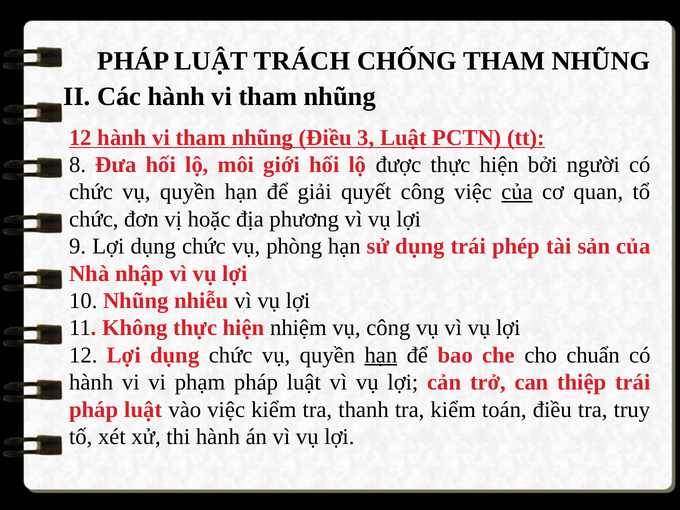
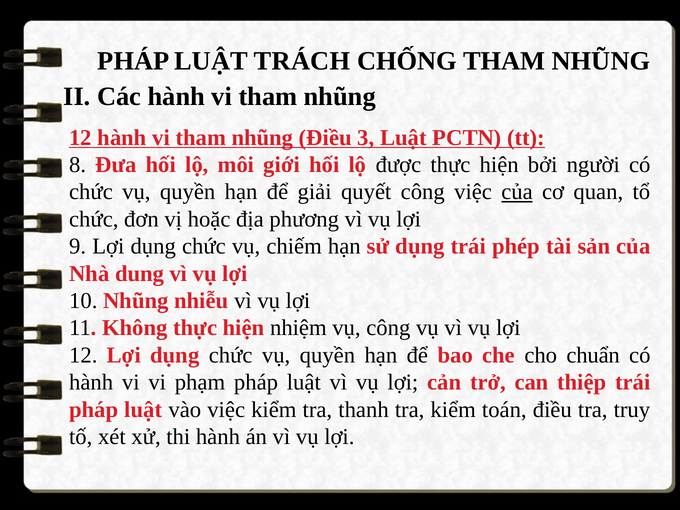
phòng: phòng -> chiếm (294, 246)
nhập: nhập -> dung (139, 274)
hạn underline: present -> none (381, 355)
